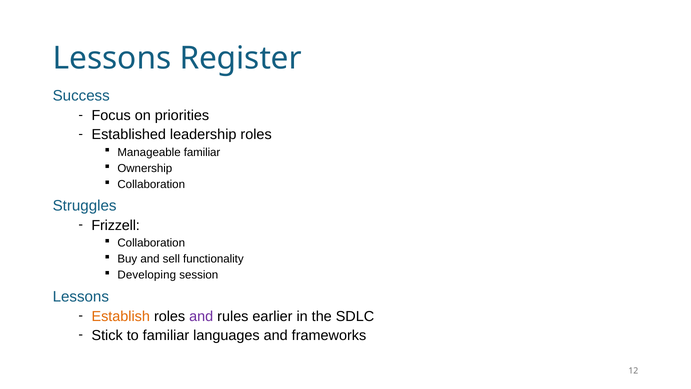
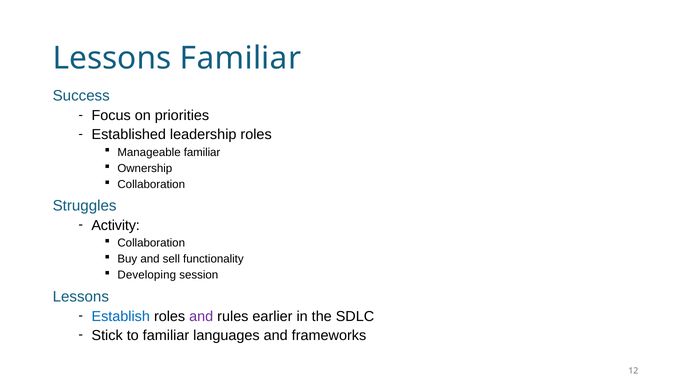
Lessons Register: Register -> Familiar (240, 58)
Frizzell: Frizzell -> Activity (116, 225)
Establish colour: orange -> blue (121, 316)
